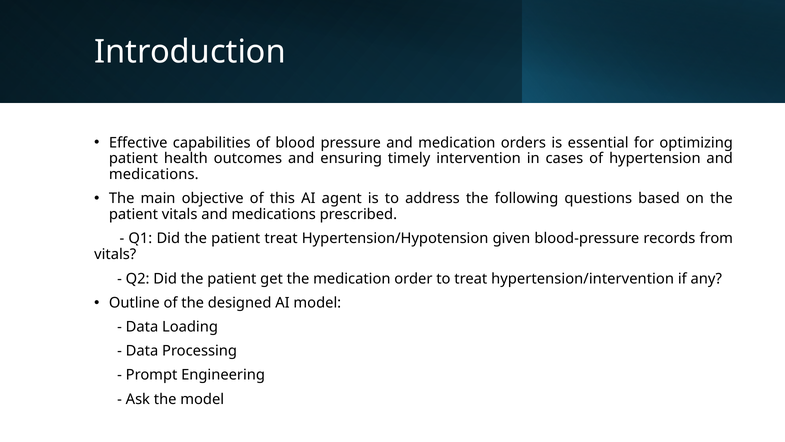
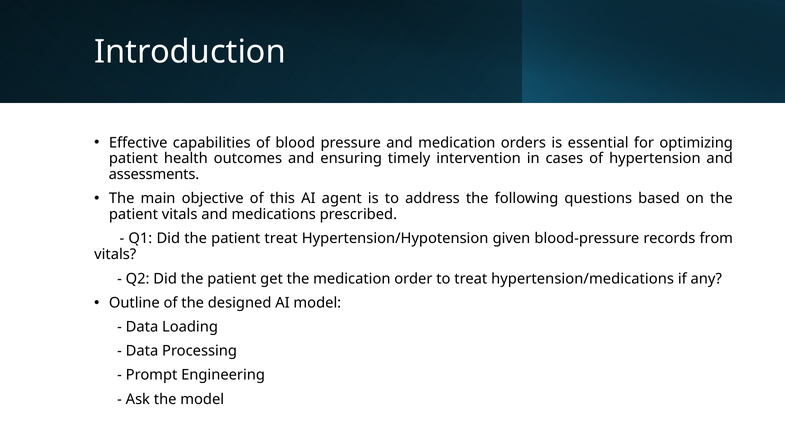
medications: medications -> assessments (154, 174)
hypertension/intervention: hypertension/intervention -> hypertension/medications (583, 278)
